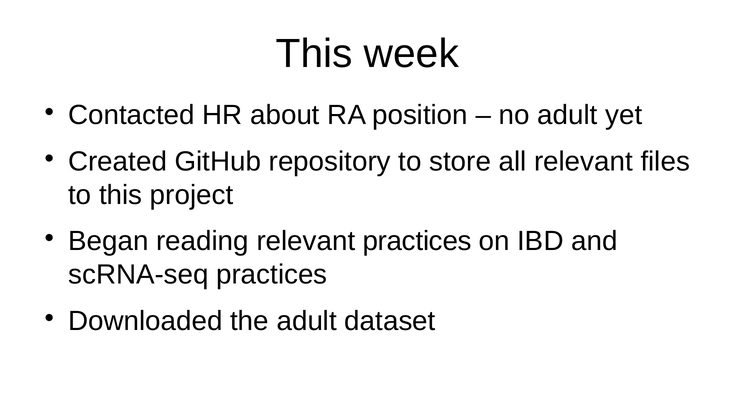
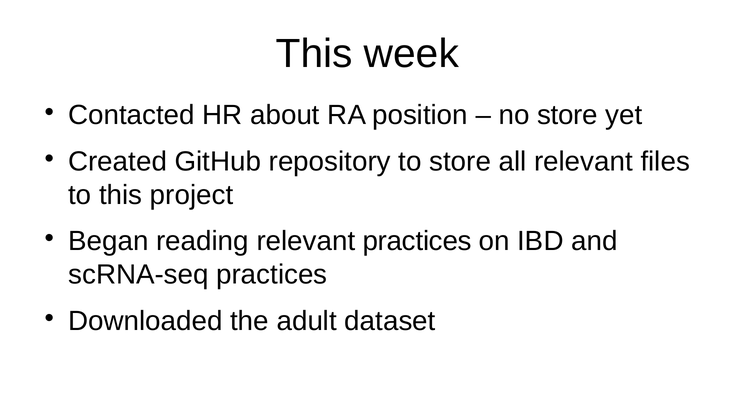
no adult: adult -> store (568, 115)
